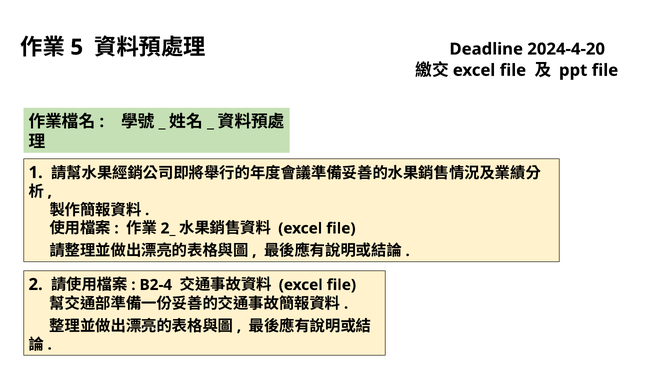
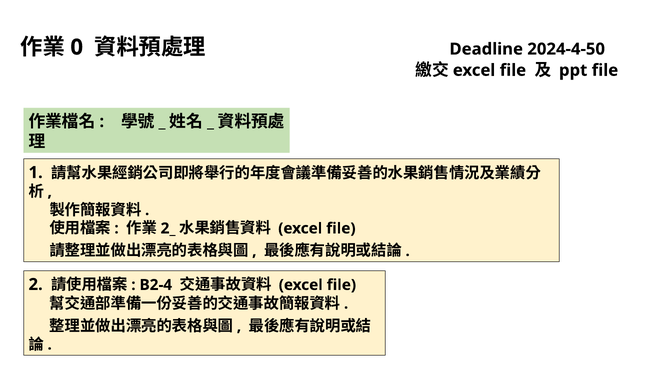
5: 5 -> 0 (77, 47)
2024-4-20: 2024-4-20 -> 2024-4-50 (566, 49)
